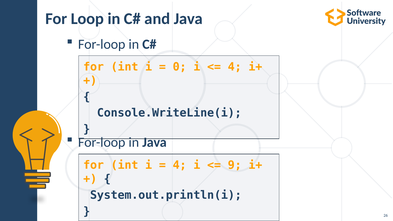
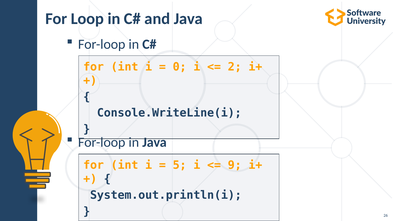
4: 4 -> 2 (235, 67)
4: 4 -> 5 (180, 165)
